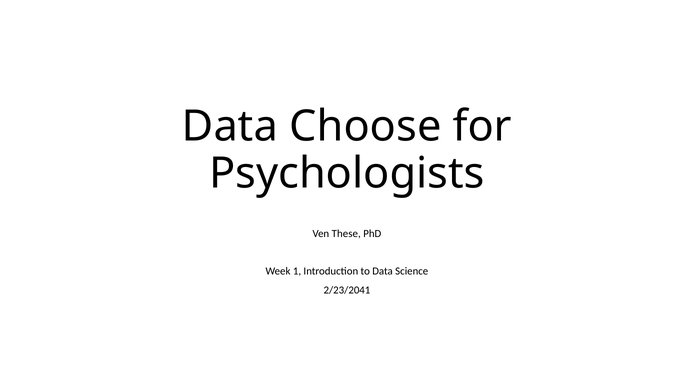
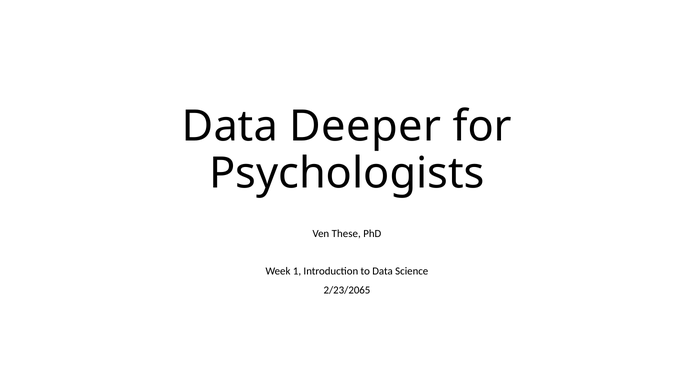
Choose: Choose -> Deeper (365, 127)
2/23/2041: 2/23/2041 -> 2/23/2065 (347, 291)
